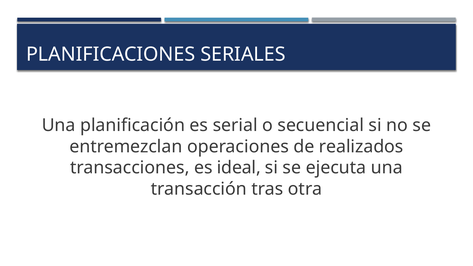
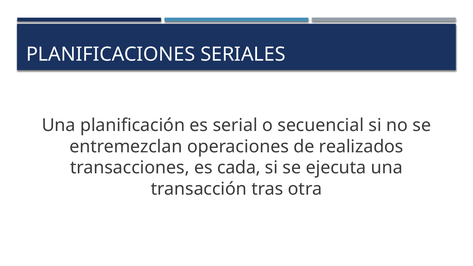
ideal: ideal -> cada (239, 168)
